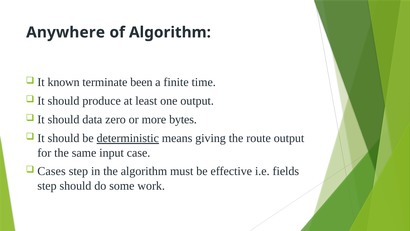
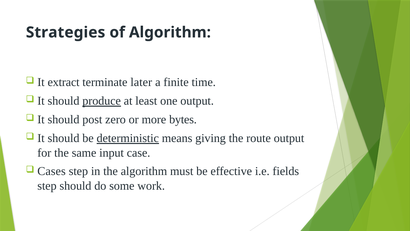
Anywhere: Anywhere -> Strategies (66, 32)
known: known -> extract (64, 82)
been: been -> later (141, 82)
produce underline: none -> present (102, 101)
data: data -> post (92, 119)
